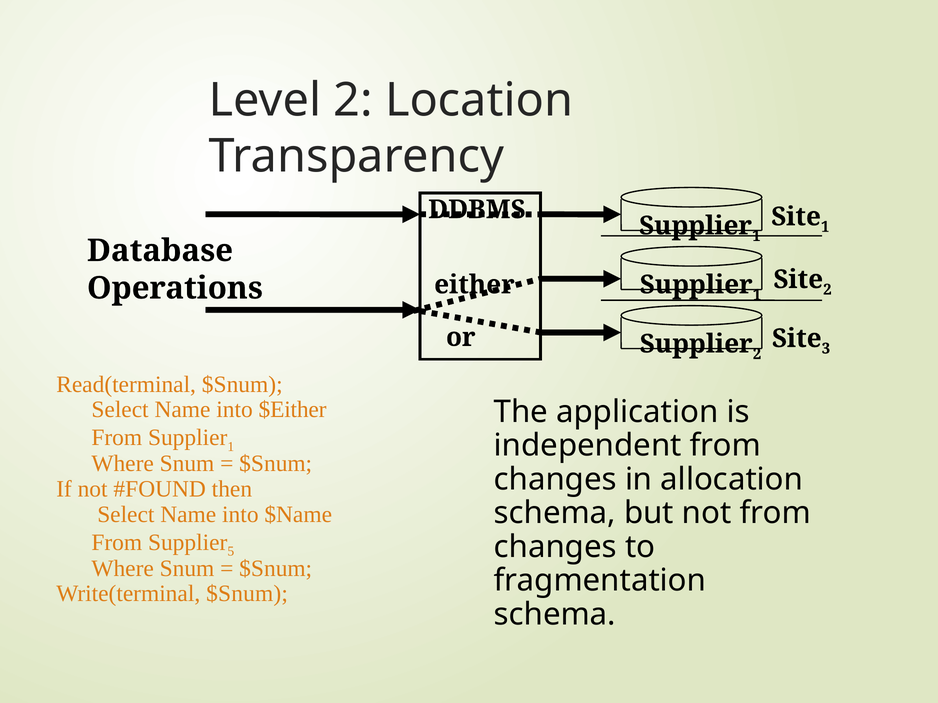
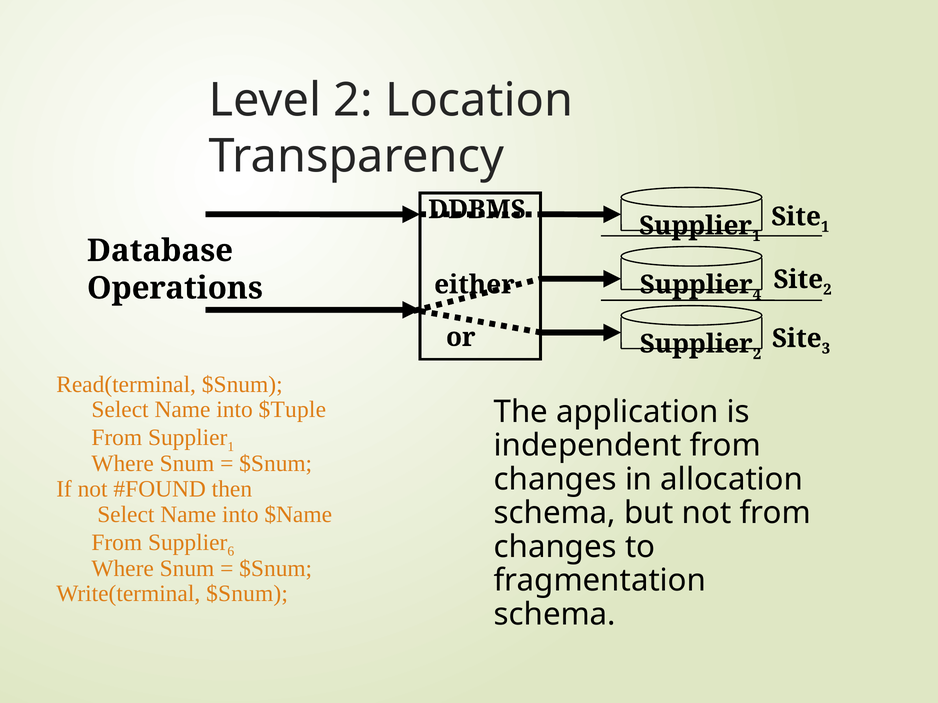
1: 1 -> 4 (757, 295)
$Either: $Either -> $Tuple (292, 410)
5: 5 -> 6 (231, 552)
